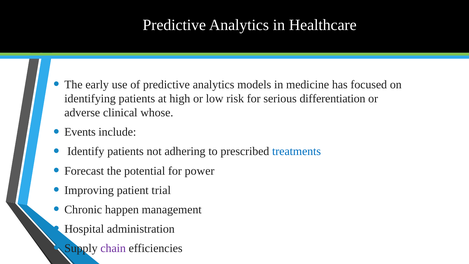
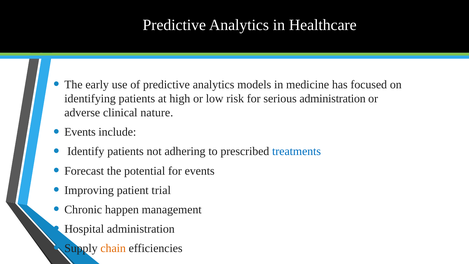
serious differentiation: differentiation -> administration (333, 99)
whose: whose -> nature (157, 113)
for power: power -> events (200, 171)
chain colour: purple -> orange (113, 248)
